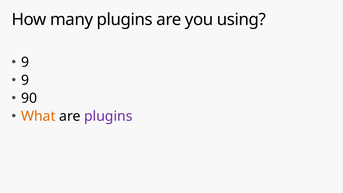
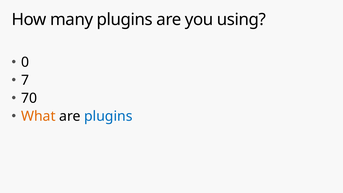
9: 9 -> 0 (25, 62)
9: 9 -> 7 (25, 80)
90: 90 -> 70 (29, 98)
plugins colour: purple -> blue (108, 116)
